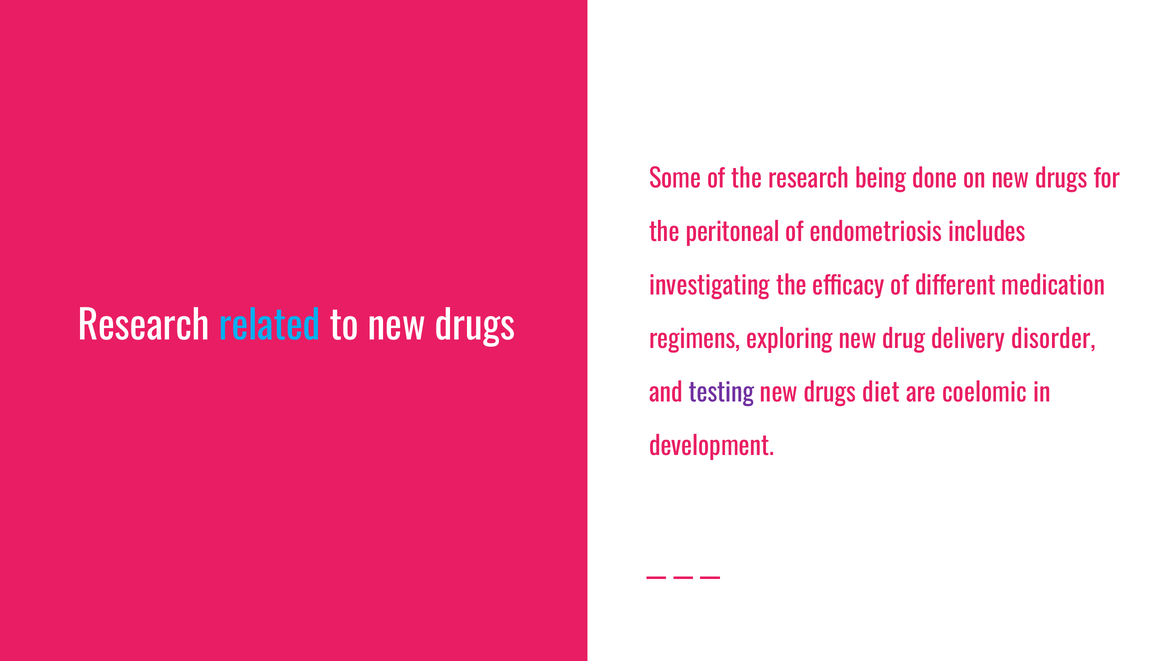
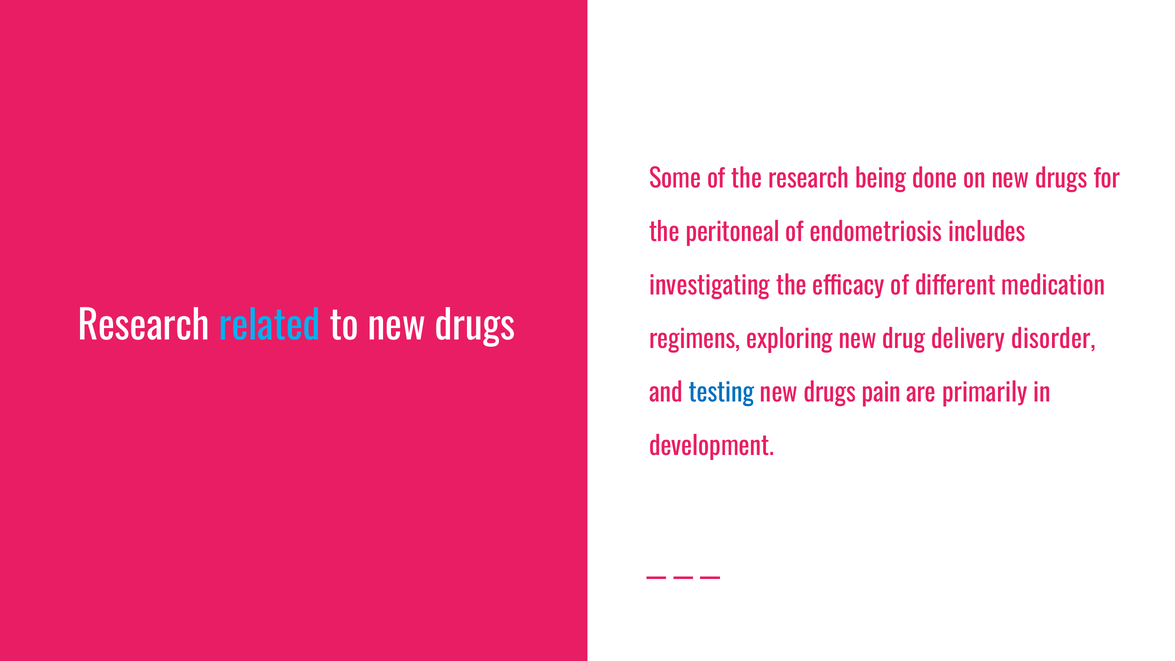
testing colour: purple -> blue (721, 393)
diet: diet -> pain (881, 393)
coelomic: coelomic -> primarily (985, 393)
